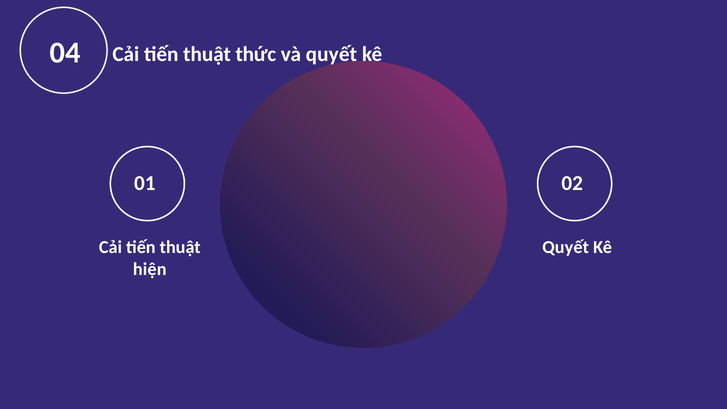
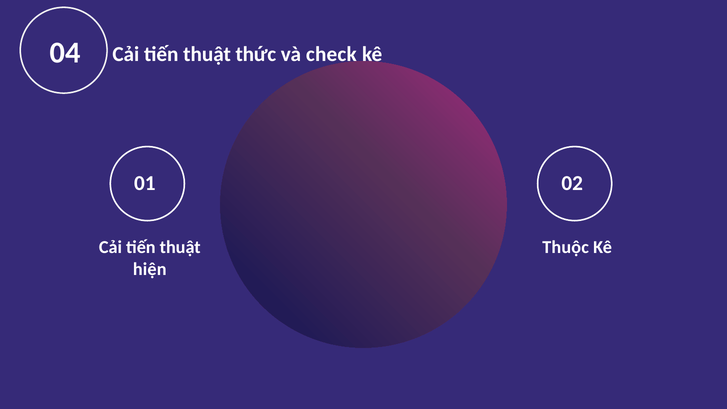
và quyết: quyết -> check (331, 54)
Quyết: Quyết -> Thuộc (566, 247)
